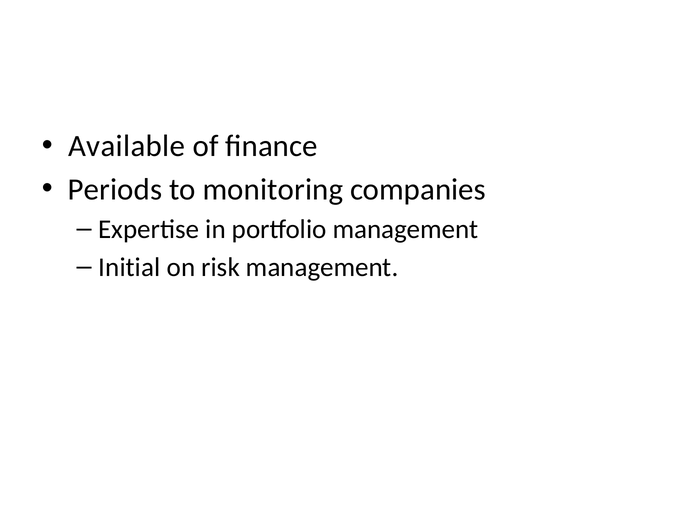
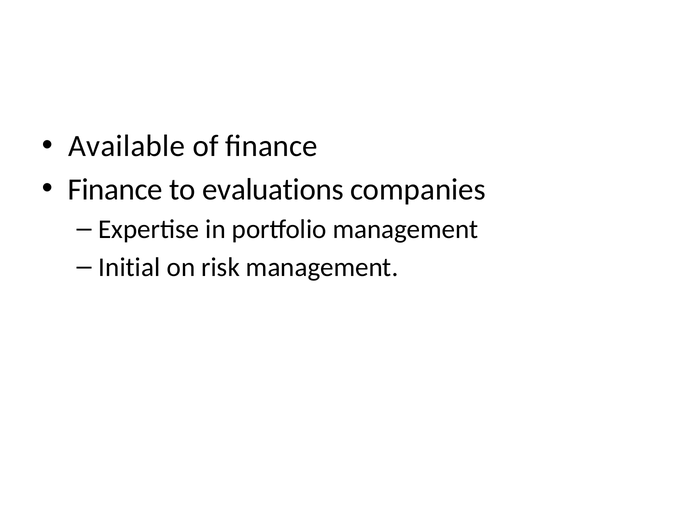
Periods: Periods -> Finance (115, 189)
monitoring: monitoring -> evaluations (273, 189)
